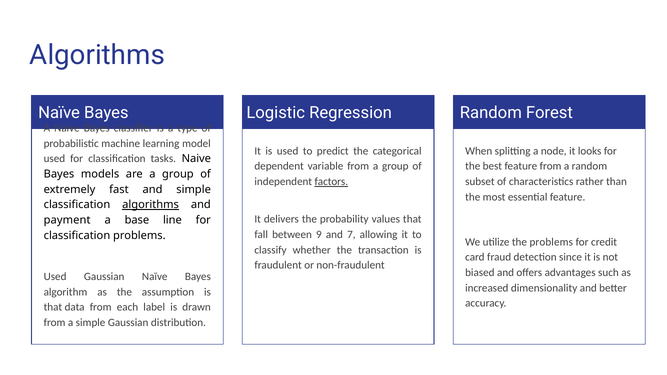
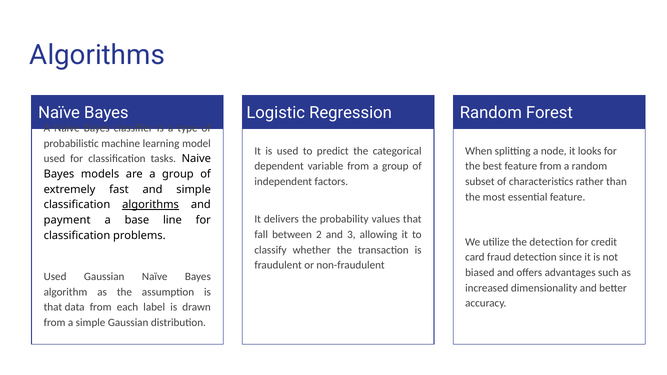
factors underline: present -> none (331, 182)
9: 9 -> 2 (319, 235)
7: 7 -> 3 (351, 235)
the problems: problems -> detection (551, 242)
